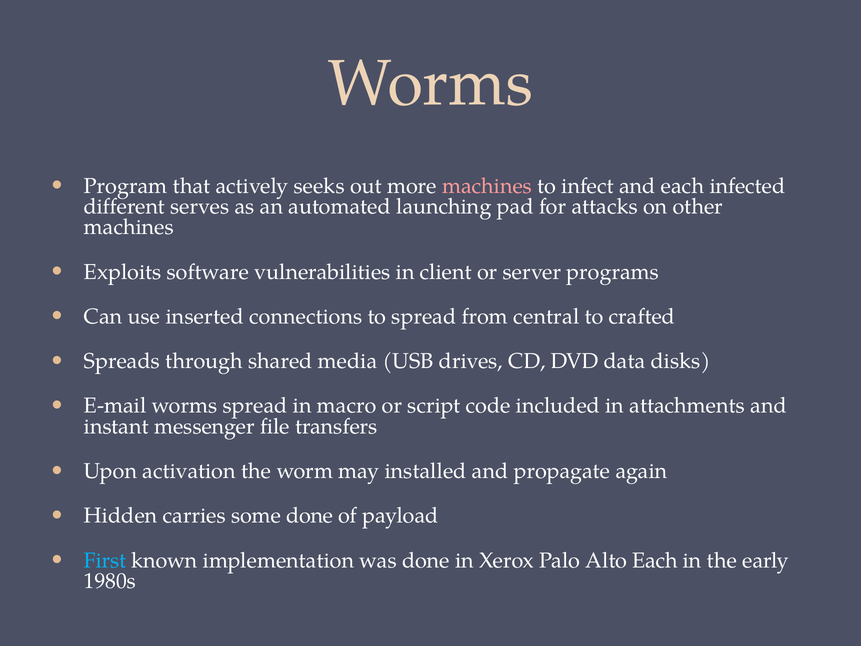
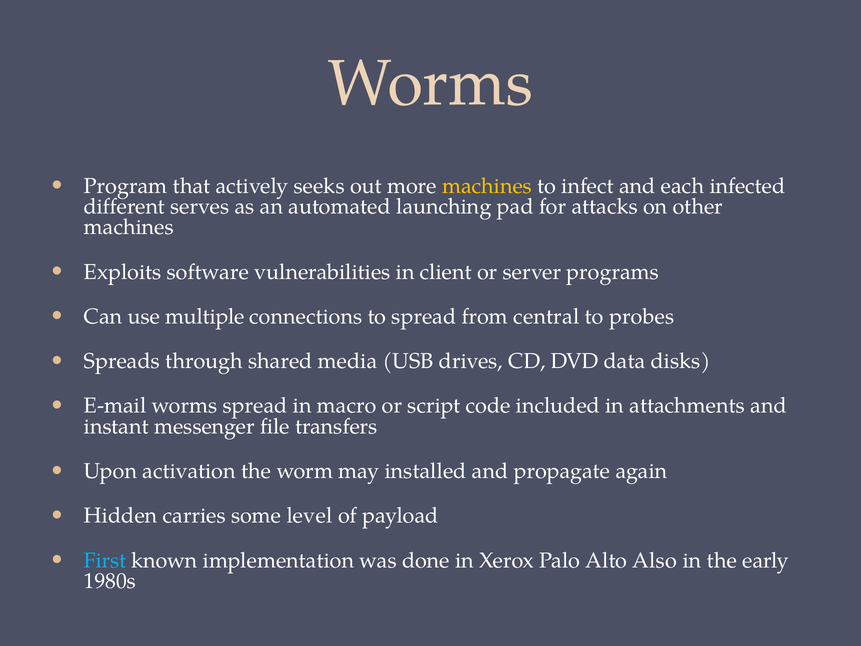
machines colour: pink -> yellow (487, 186)
inserted: inserted -> multiple (205, 317)
crafted: crafted -> probes (642, 317)
some done: done -> level (310, 516)
Alto Each: Each -> Also (655, 560)
